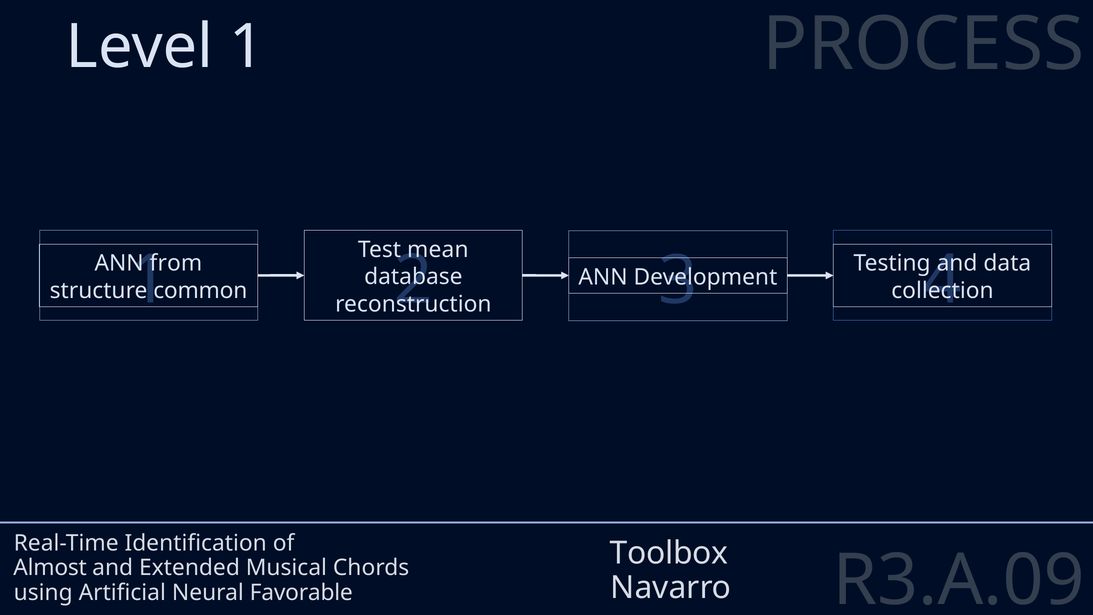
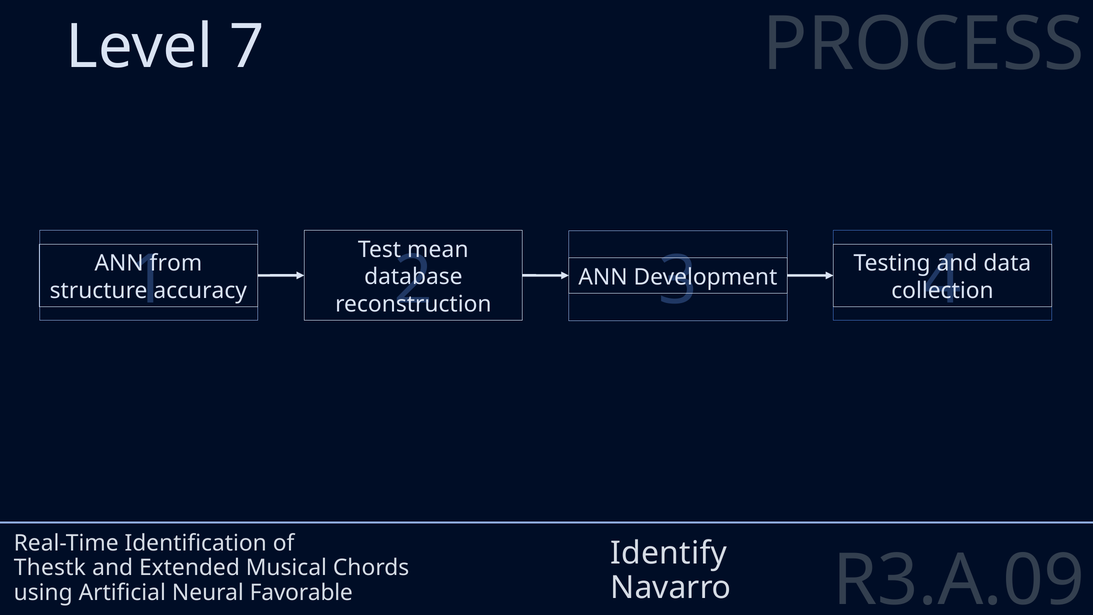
Level 1: 1 -> 7 (247, 47)
common: common -> accuracy (200, 291)
Toolbox: Toolbox -> Identify (669, 553)
Almost: Almost -> Thestk (50, 568)
